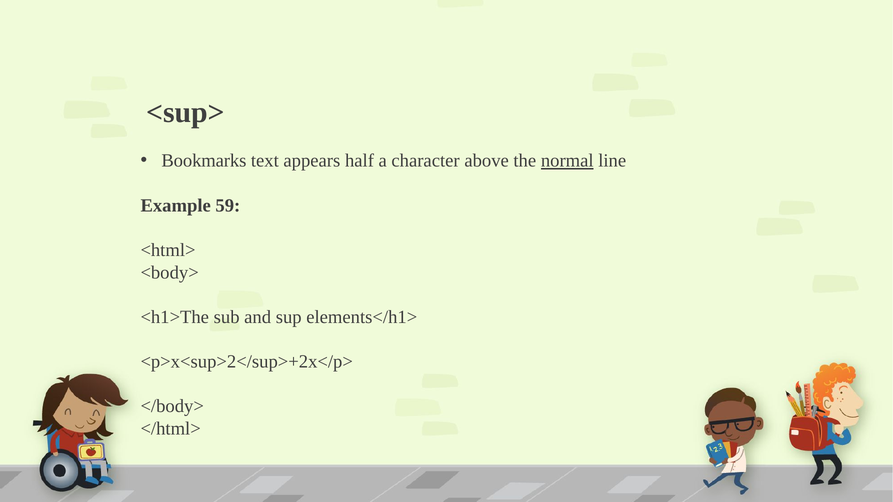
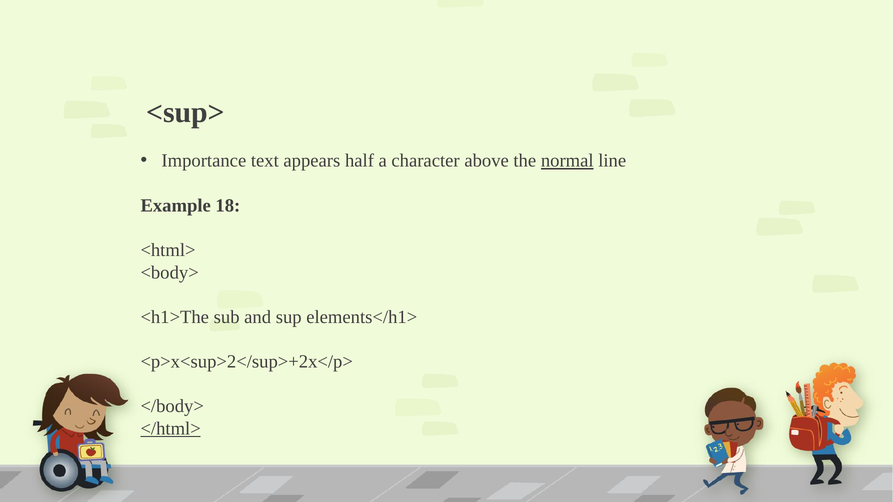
Bookmarks: Bookmarks -> Importance (204, 161)
59: 59 -> 18 (228, 206)
</html> underline: none -> present (171, 429)
